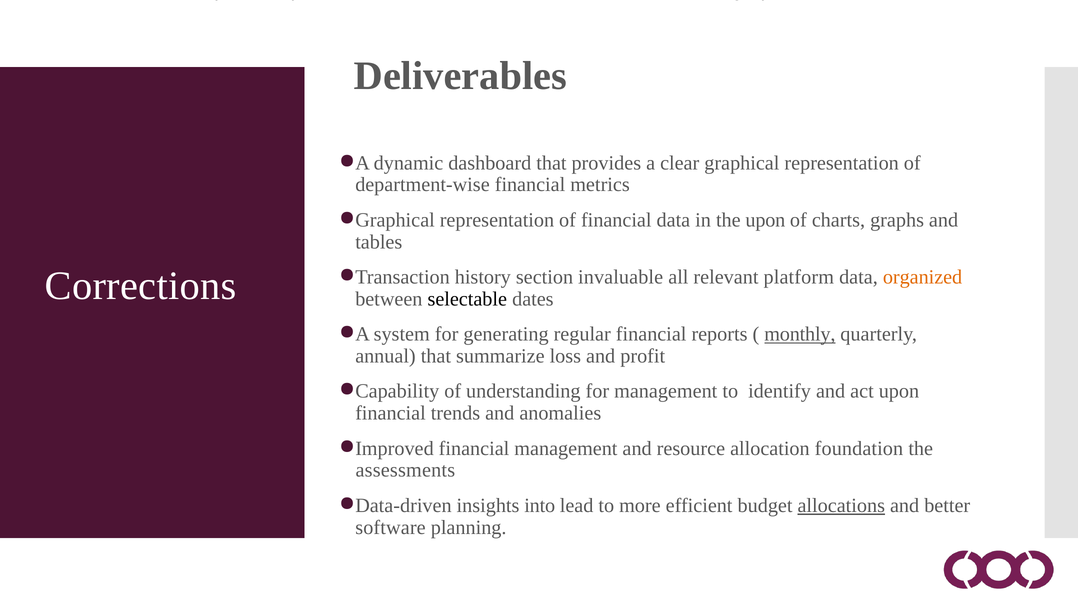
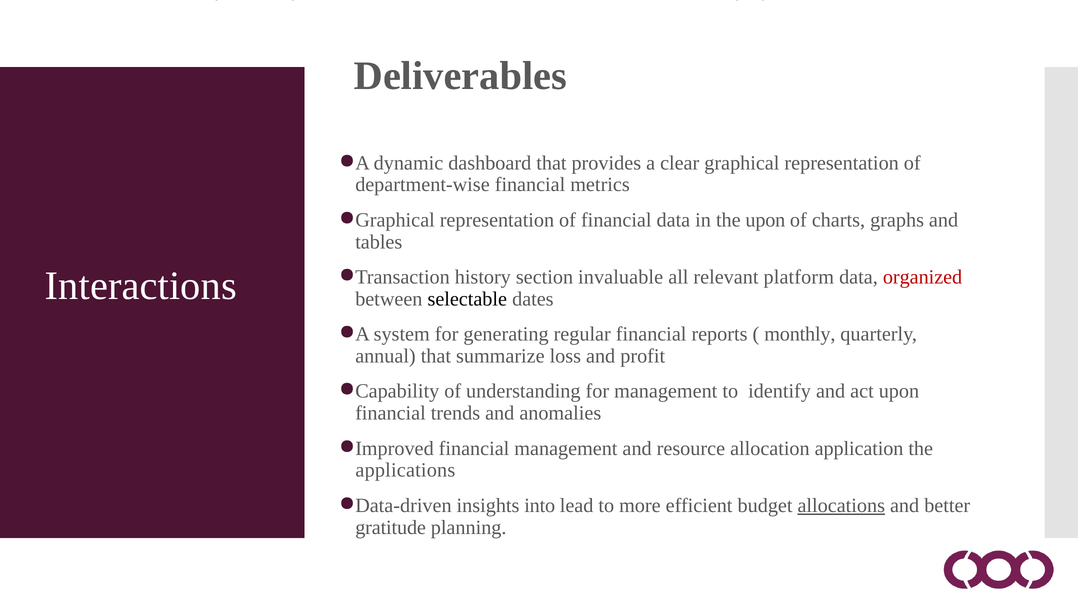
organized colour: orange -> red (923, 277)
Corrections: Corrections -> Interactions (141, 286)
monthly underline: present -> none (800, 334)
foundation: foundation -> application (859, 449)
assessments: assessments -> applications (405, 471)
software: software -> gratitude (391, 528)
